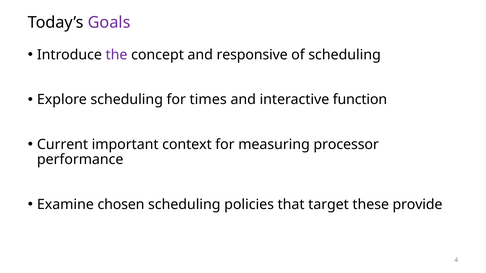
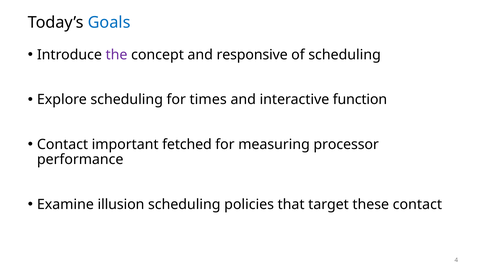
Goals colour: purple -> blue (109, 23)
Current: Current -> Contact (63, 145)
context: context -> fetched (187, 145)
chosen: chosen -> illusion (121, 205)
these provide: provide -> contact (417, 205)
